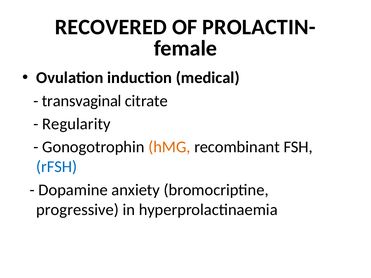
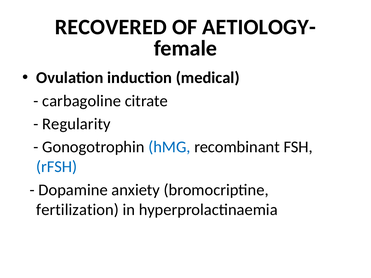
PROLACTIN-: PROLACTIN- -> AETIOLOGY- (259, 27)
transvaginal: transvaginal -> carbagoline (82, 101)
hMG colour: orange -> blue (169, 147)
progressive: progressive -> fertilization (78, 210)
